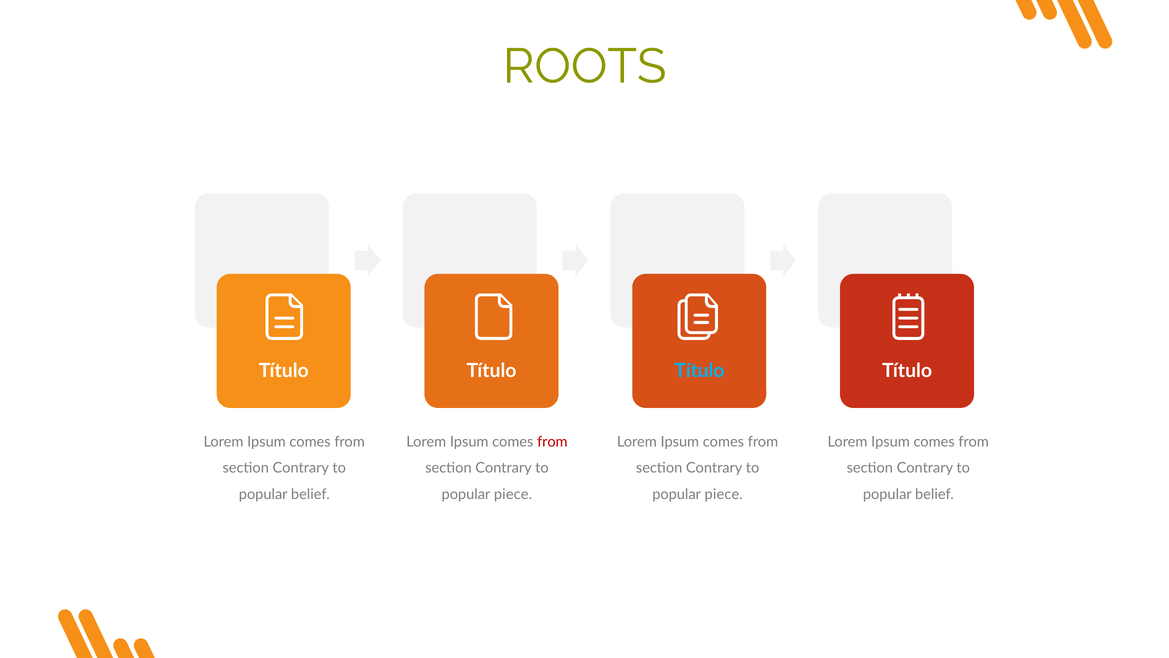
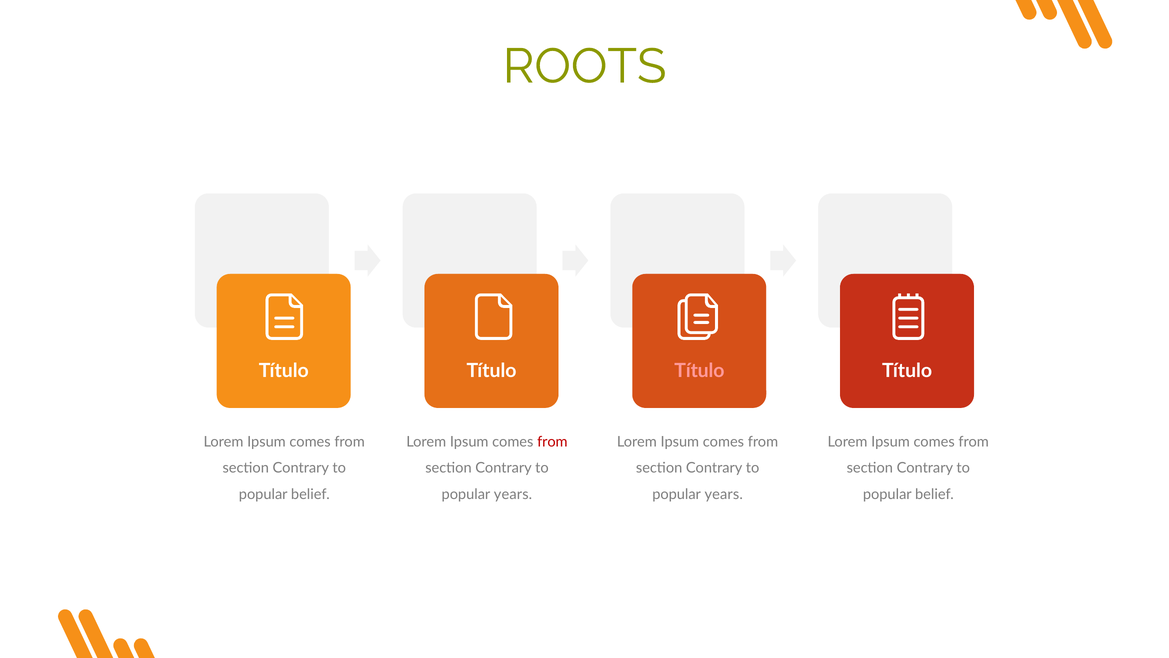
Título colour: light blue -> pink (699, 371)
piece: piece -> years (513, 494)
piece: piece -> years (724, 494)
